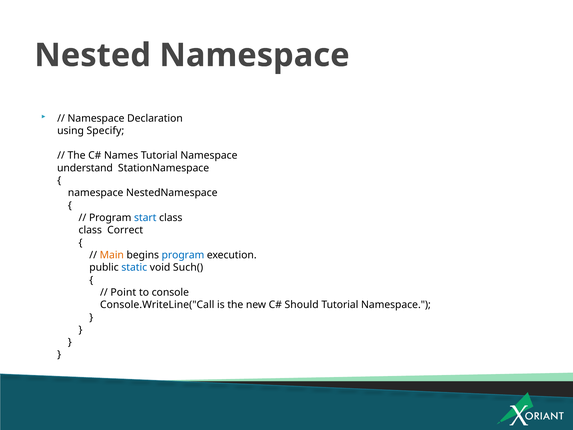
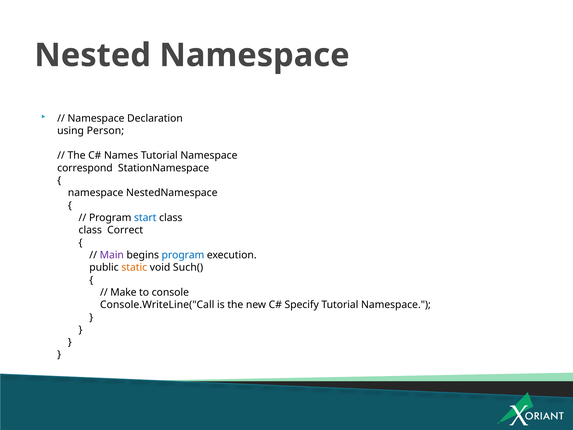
Specify: Specify -> Person (105, 131)
understand: understand -> correspond (85, 168)
Main colour: orange -> purple (112, 255)
static colour: blue -> orange (134, 267)
Point: Point -> Make (123, 292)
Should: Should -> Specify (302, 305)
